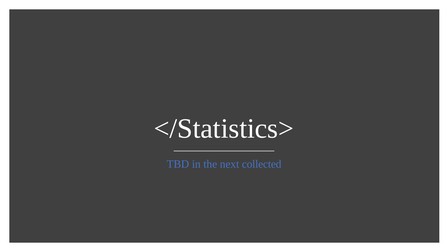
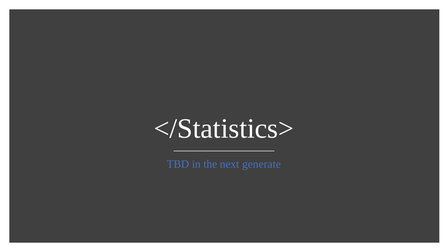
collected: collected -> generate (262, 164)
